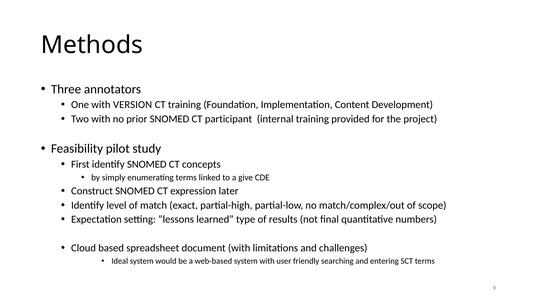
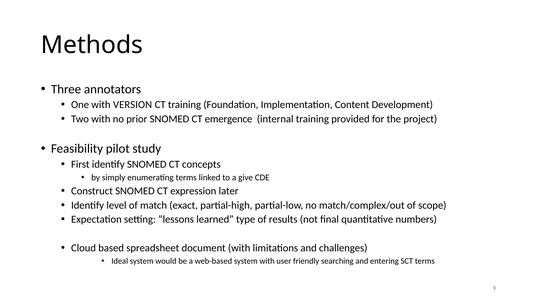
participant: participant -> emergence (229, 119)
